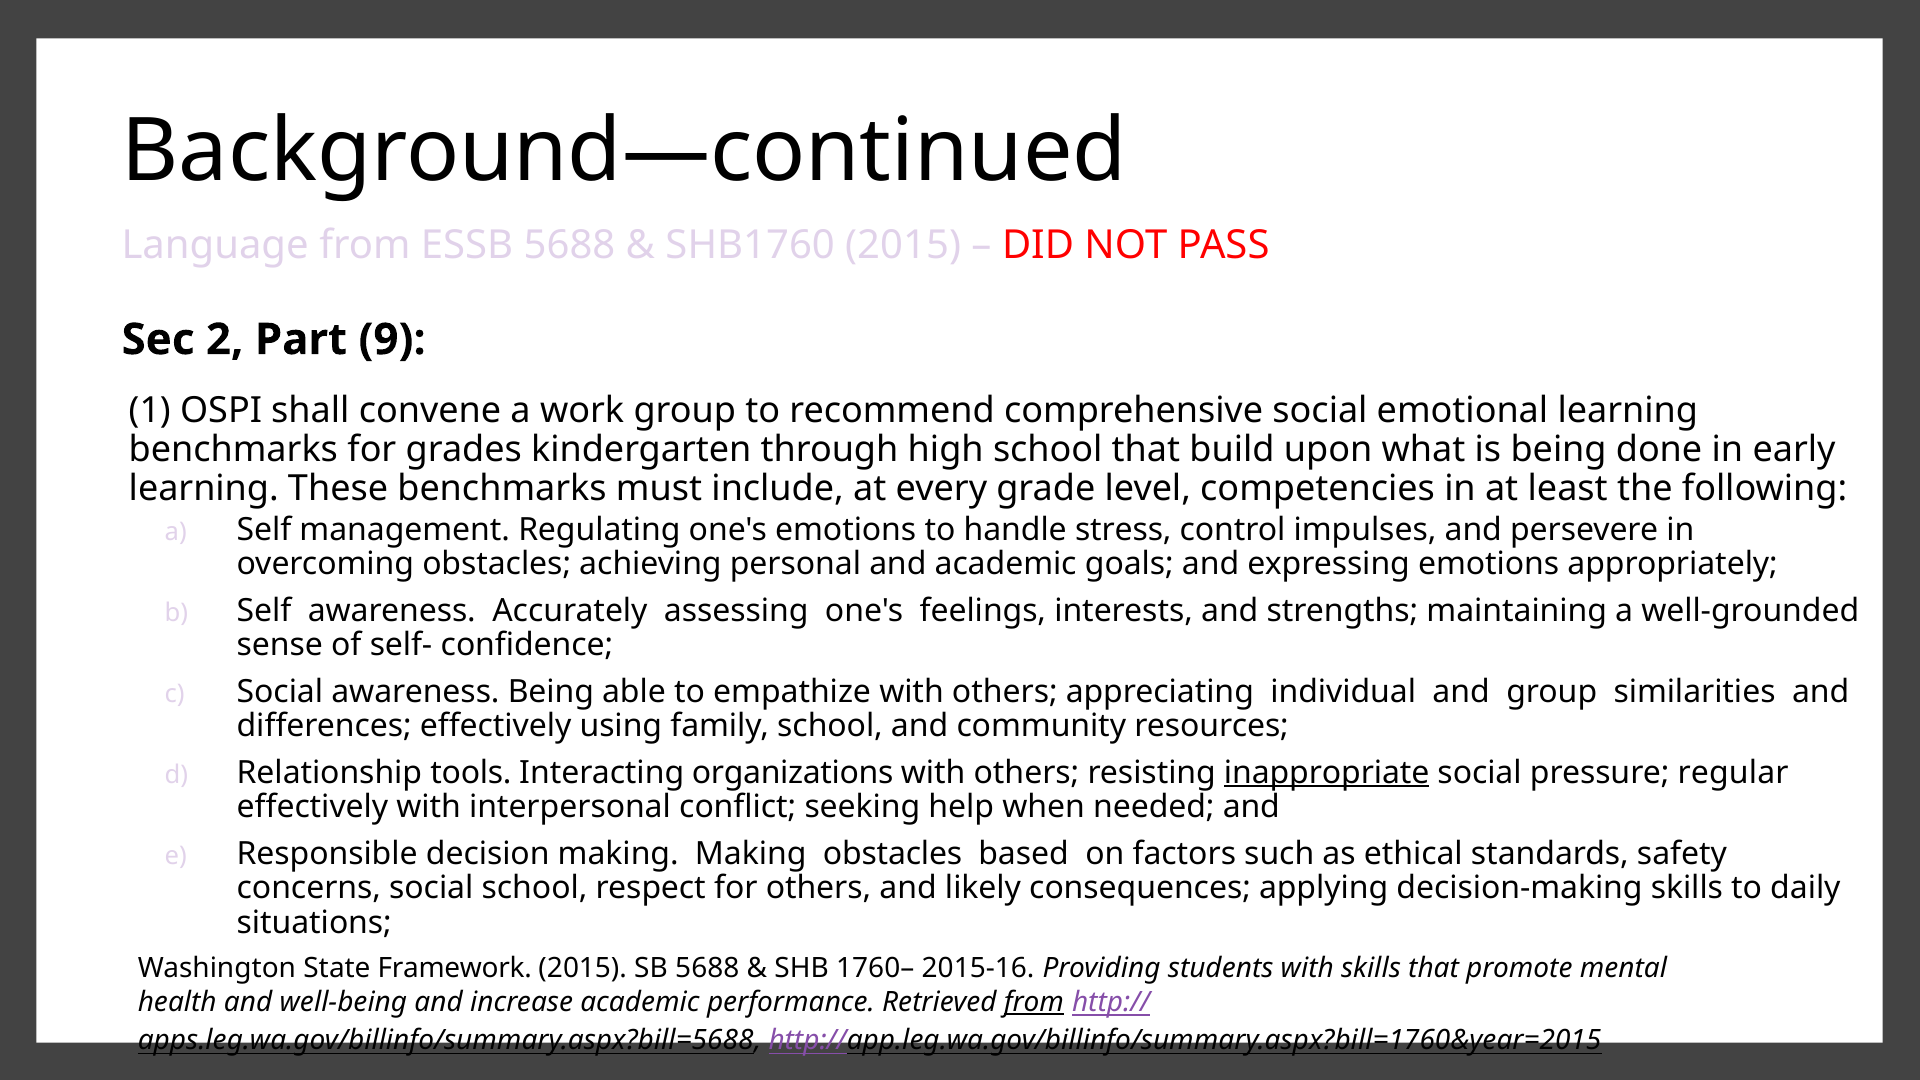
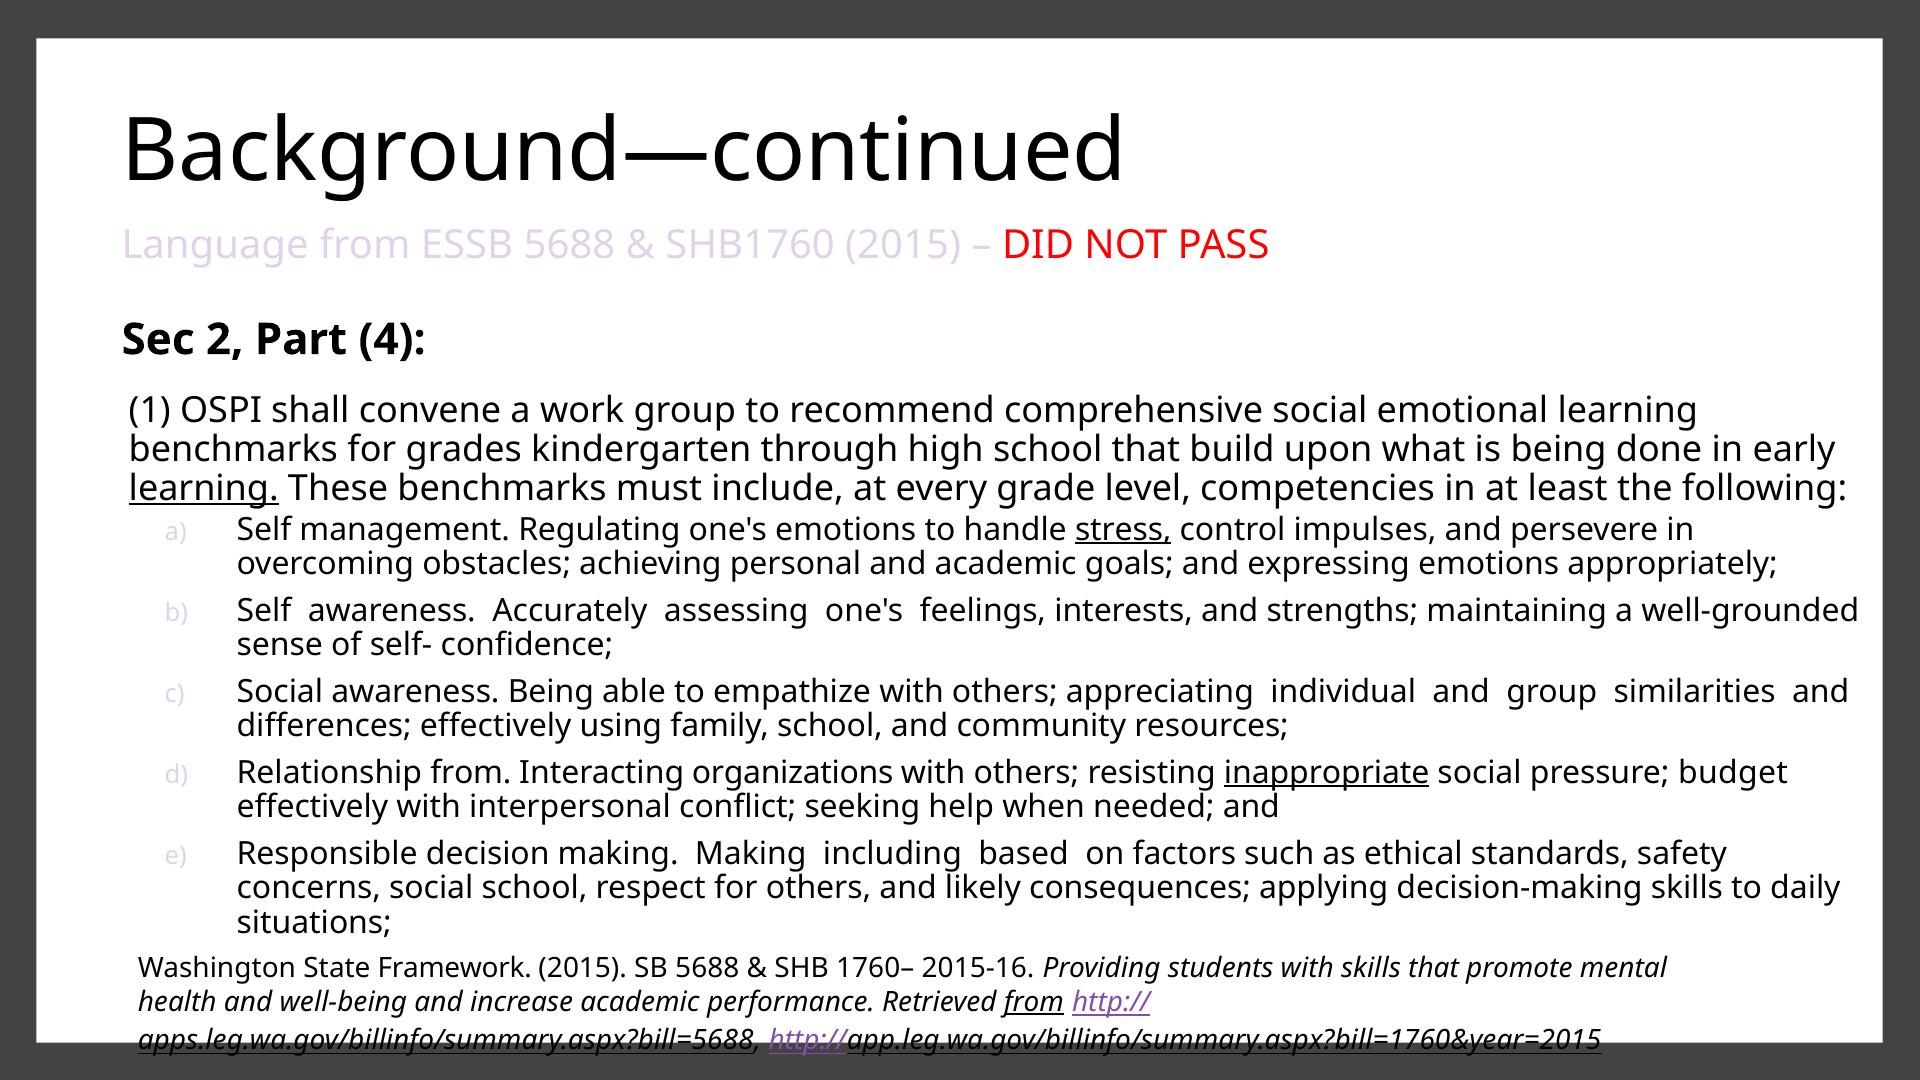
9: 9 -> 4 (392, 340)
learning underline: none -> present (204, 489)
stress underline: none -> present (1123, 529)
Relationship tools: tools -> from (471, 773)
regular: regular -> budget (1733, 773)
Making obstacles: obstacles -> including (892, 854)
